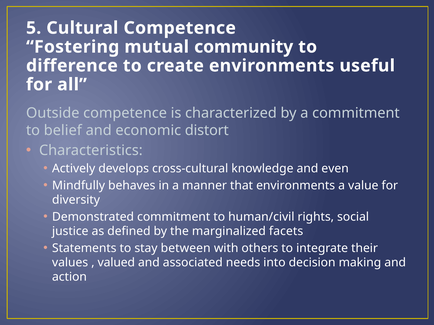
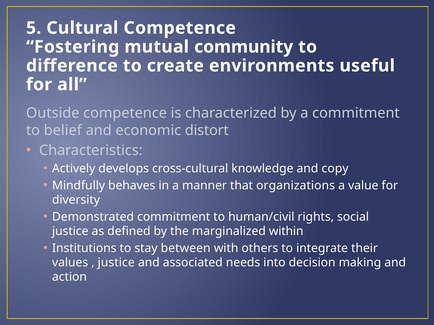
even: even -> copy (335, 169)
that environments: environments -> organizations (296, 186)
facets: facets -> within (286, 232)
Statements: Statements -> Institutions (84, 248)
valued: valued -> justice (116, 263)
